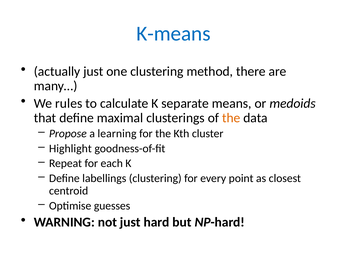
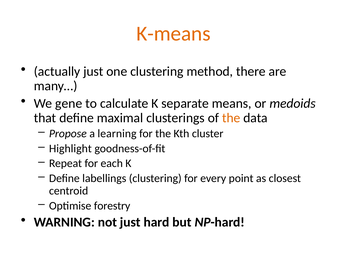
K-means colour: blue -> orange (173, 34)
rules: rules -> gene (69, 103)
guesses: guesses -> forestry (112, 206)
